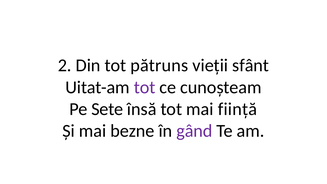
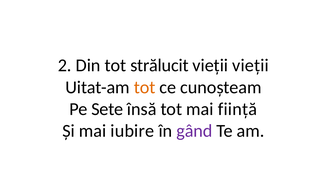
pătruns: pătruns -> strălucit (159, 65)
vieții sfânt: sfânt -> vieții (250, 65)
tot colour: purple -> orange (145, 87)
bezne: bezne -> iubire (132, 131)
